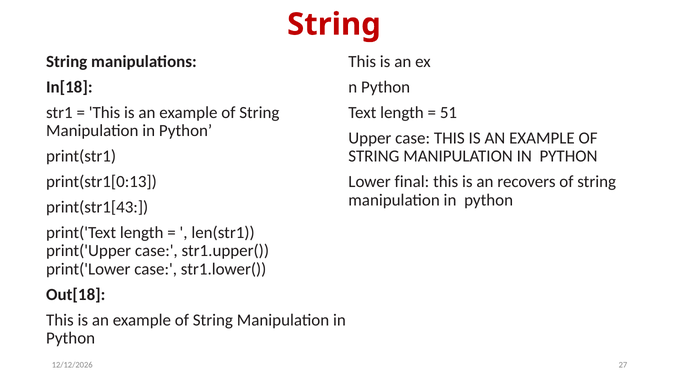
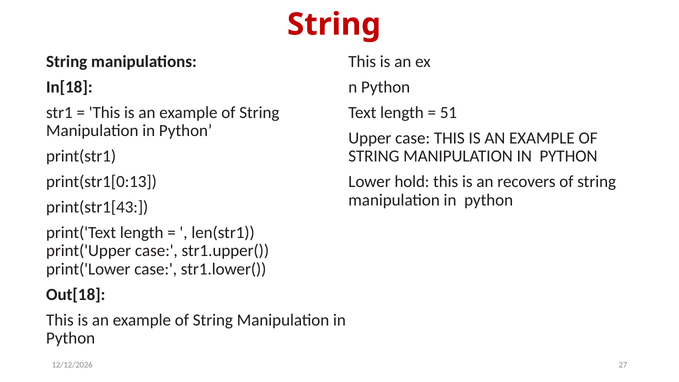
final: final -> hold (412, 182)
